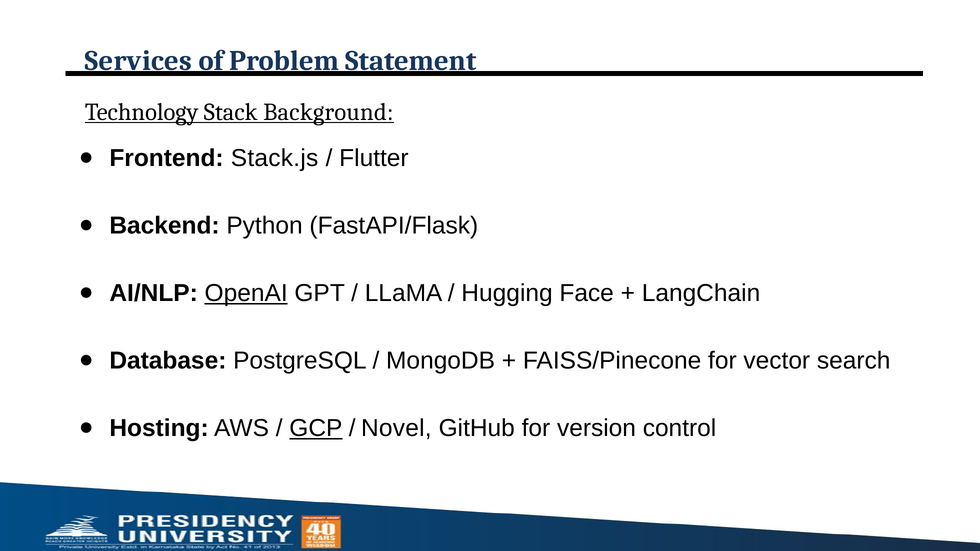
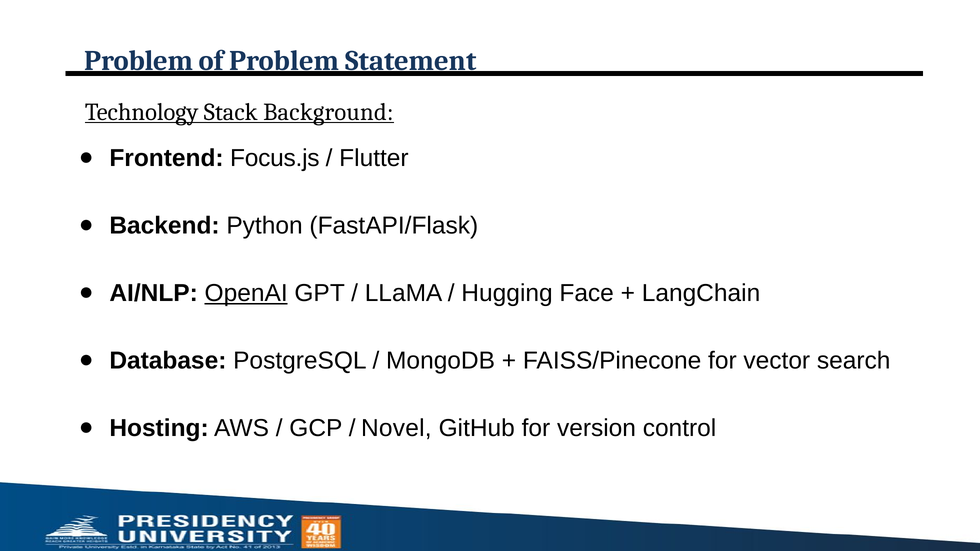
Services: Services -> Problem (139, 61)
Stack.js: Stack.js -> Focus.js (275, 158)
GCP underline: present -> none (316, 428)
